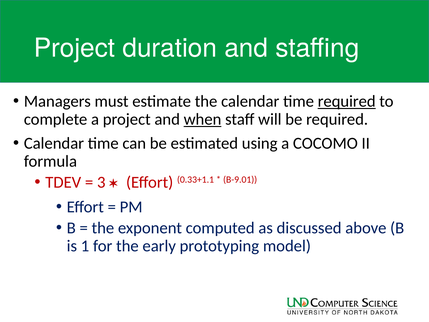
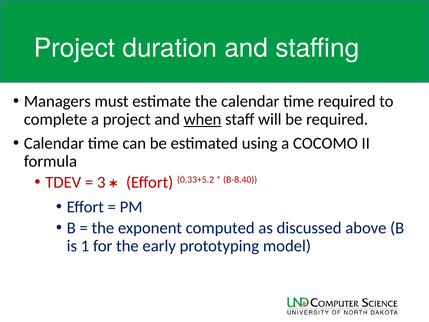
required underline: present -> none (347, 101)
0.33+1.1: 0.33+1.1 -> 0.33+5.2 (196, 180)
B-9.01: B-9.01 -> B-8.40 (240, 180)
